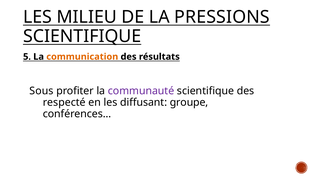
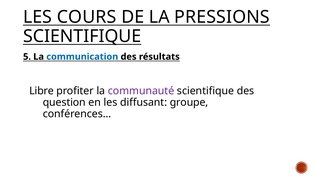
MILIEU: MILIEU -> COURS (87, 17)
communication colour: orange -> blue (82, 57)
Sous: Sous -> Libre (42, 91)
respecté: respecté -> question (64, 102)
